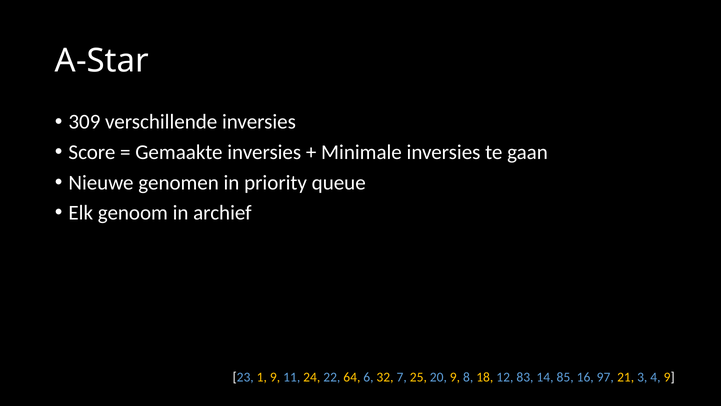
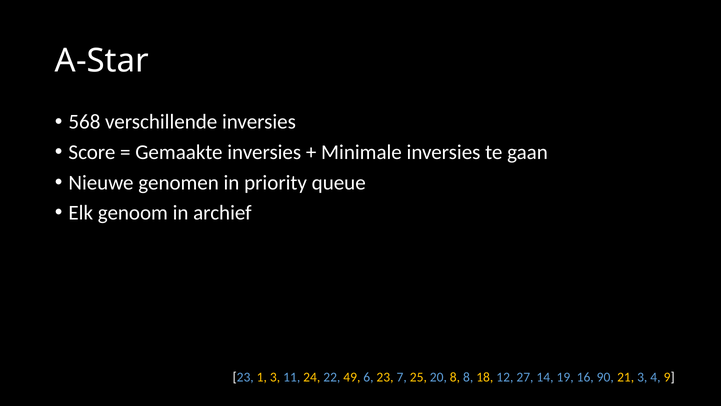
309: 309 -> 568 (84, 122)
1 9: 9 -> 3 (275, 377)
64: 64 -> 49 (352, 377)
6 32: 32 -> 23 (385, 377)
20 9: 9 -> 8 (455, 377)
83: 83 -> 27 (525, 377)
85: 85 -> 19 (565, 377)
97: 97 -> 90 (605, 377)
